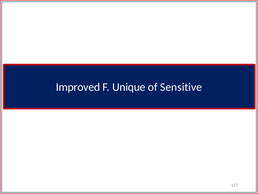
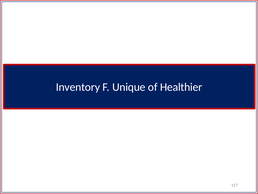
Improved: Improved -> Inventory (78, 87)
Sensitive: Sensitive -> Healthier (181, 87)
